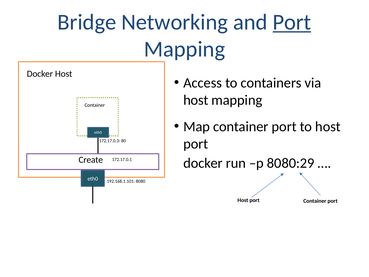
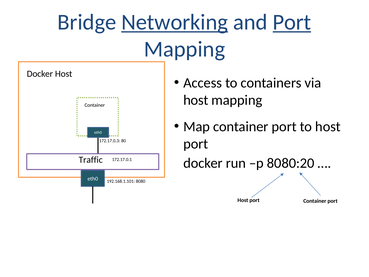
Networking underline: none -> present (175, 22)
Create: Create -> Traffic (91, 160)
8080:29: 8080:29 -> 8080:20 (291, 163)
